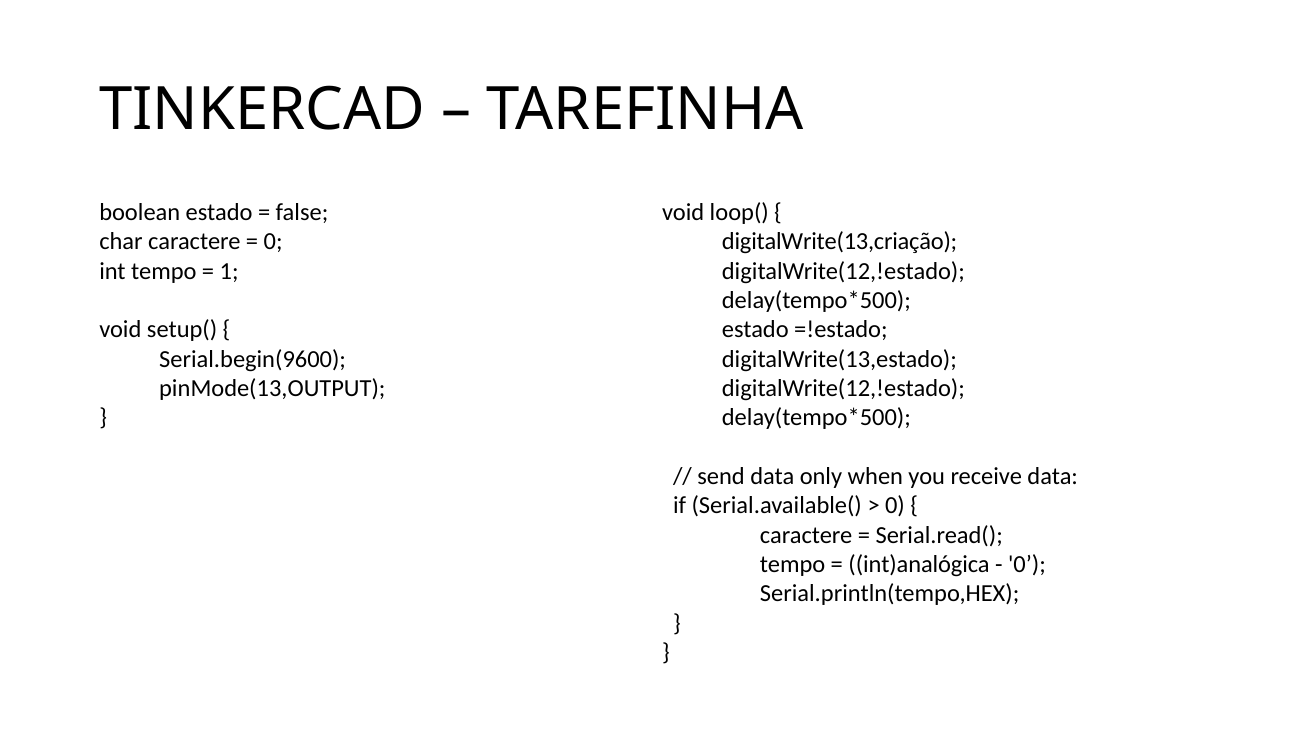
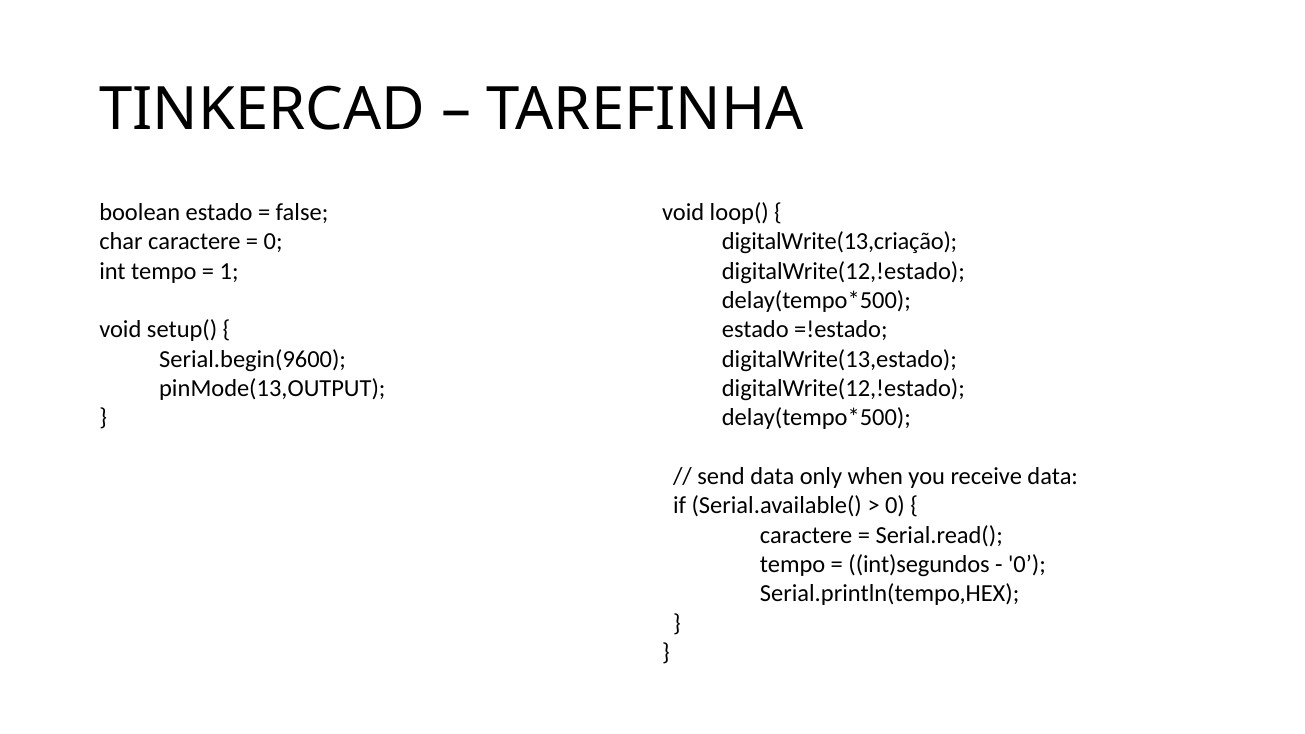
int)analógica: int)analógica -> int)segundos (919, 565)
